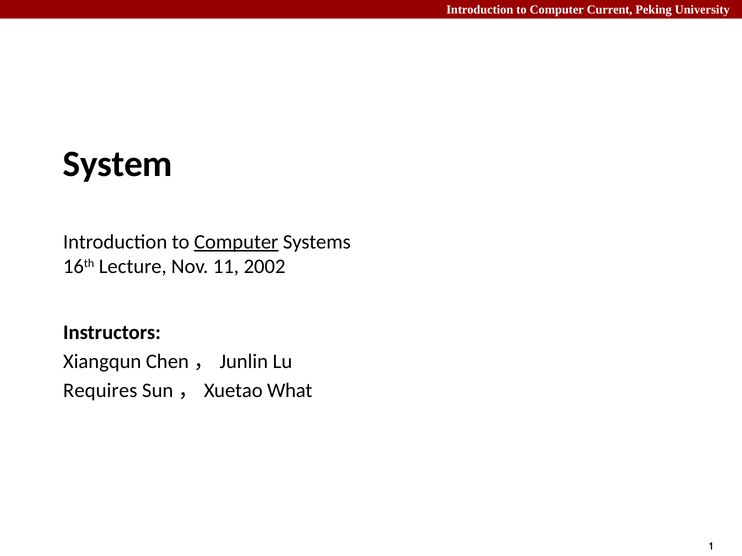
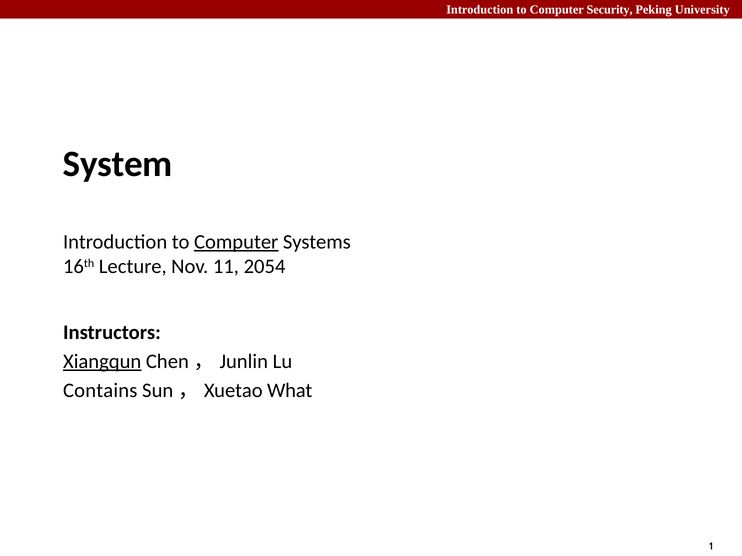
Current: Current -> Security (610, 10)
2002: 2002 -> 2054 (265, 267)
Xiangqun underline: none -> present (102, 362)
Requires: Requires -> Contains (100, 391)
